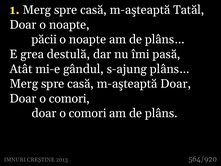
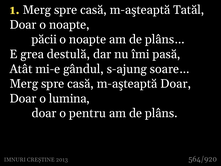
s-ajung plâns…: plâns… -> soare… (169, 69)
comori: comori -> lumina (69, 98)
comori: comori -> pentru (88, 113)
